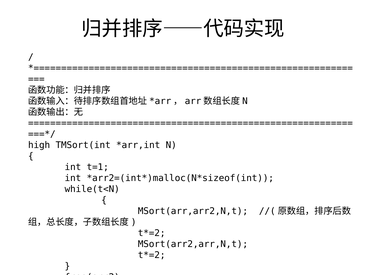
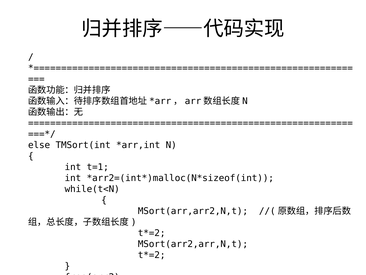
high: high -> else (39, 145)
